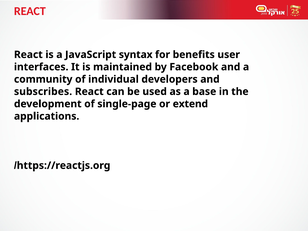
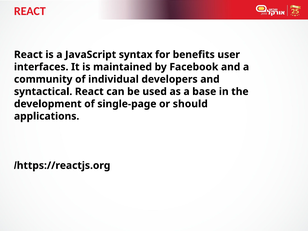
subscribes: subscribes -> syntactical (43, 92)
extend: extend -> should (190, 104)
